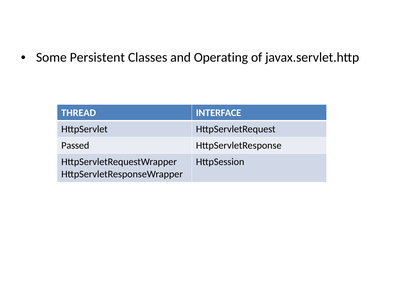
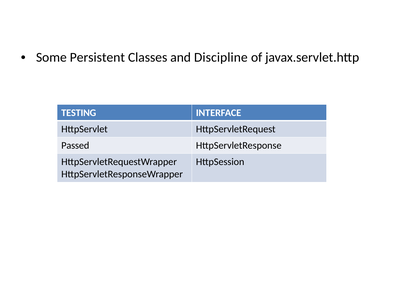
Operating: Operating -> Discipline (221, 57)
THREAD: THREAD -> TESTING (79, 113)
